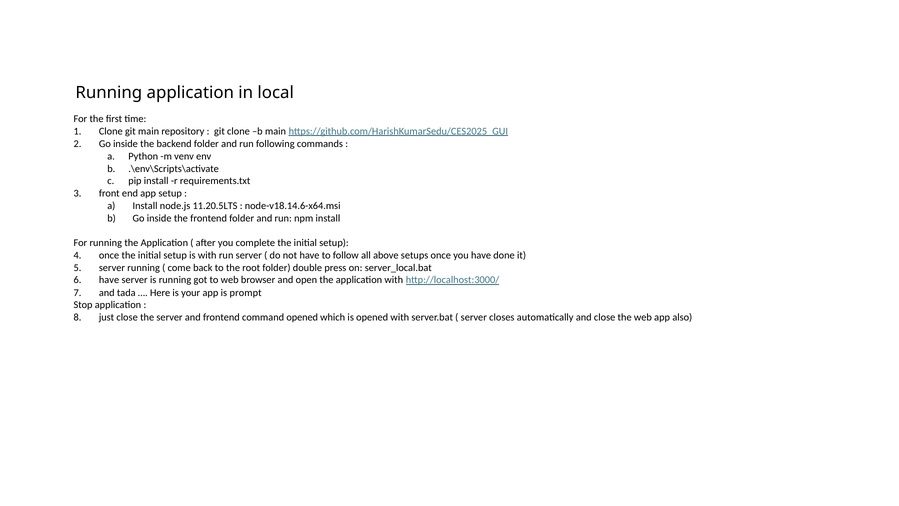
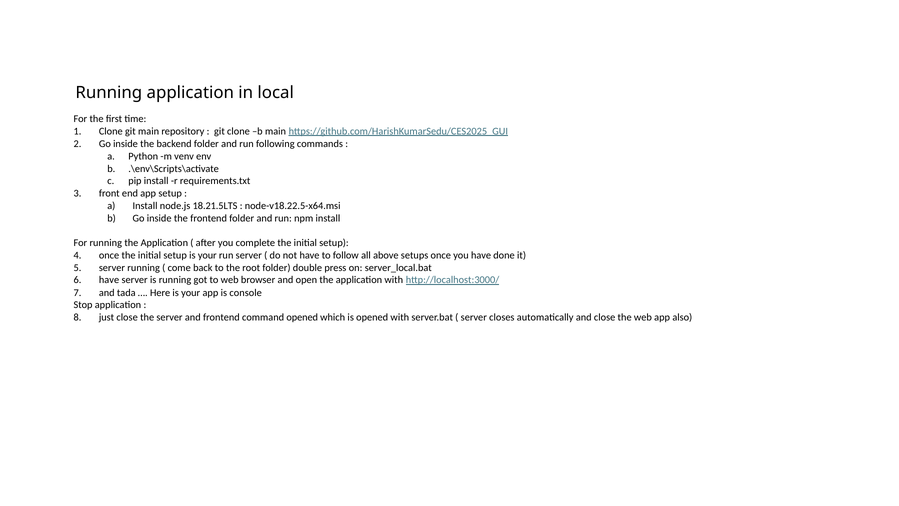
11.20.5LTS: 11.20.5LTS -> 18.21.5LTS (215, 206)
node-v18.14.6-x64.msi: node-v18.14.6-x64.msi -> node-v18.22.5-x64.msi (293, 206)
setup is with: with -> your (207, 255)
prompt: prompt -> console (246, 293)
